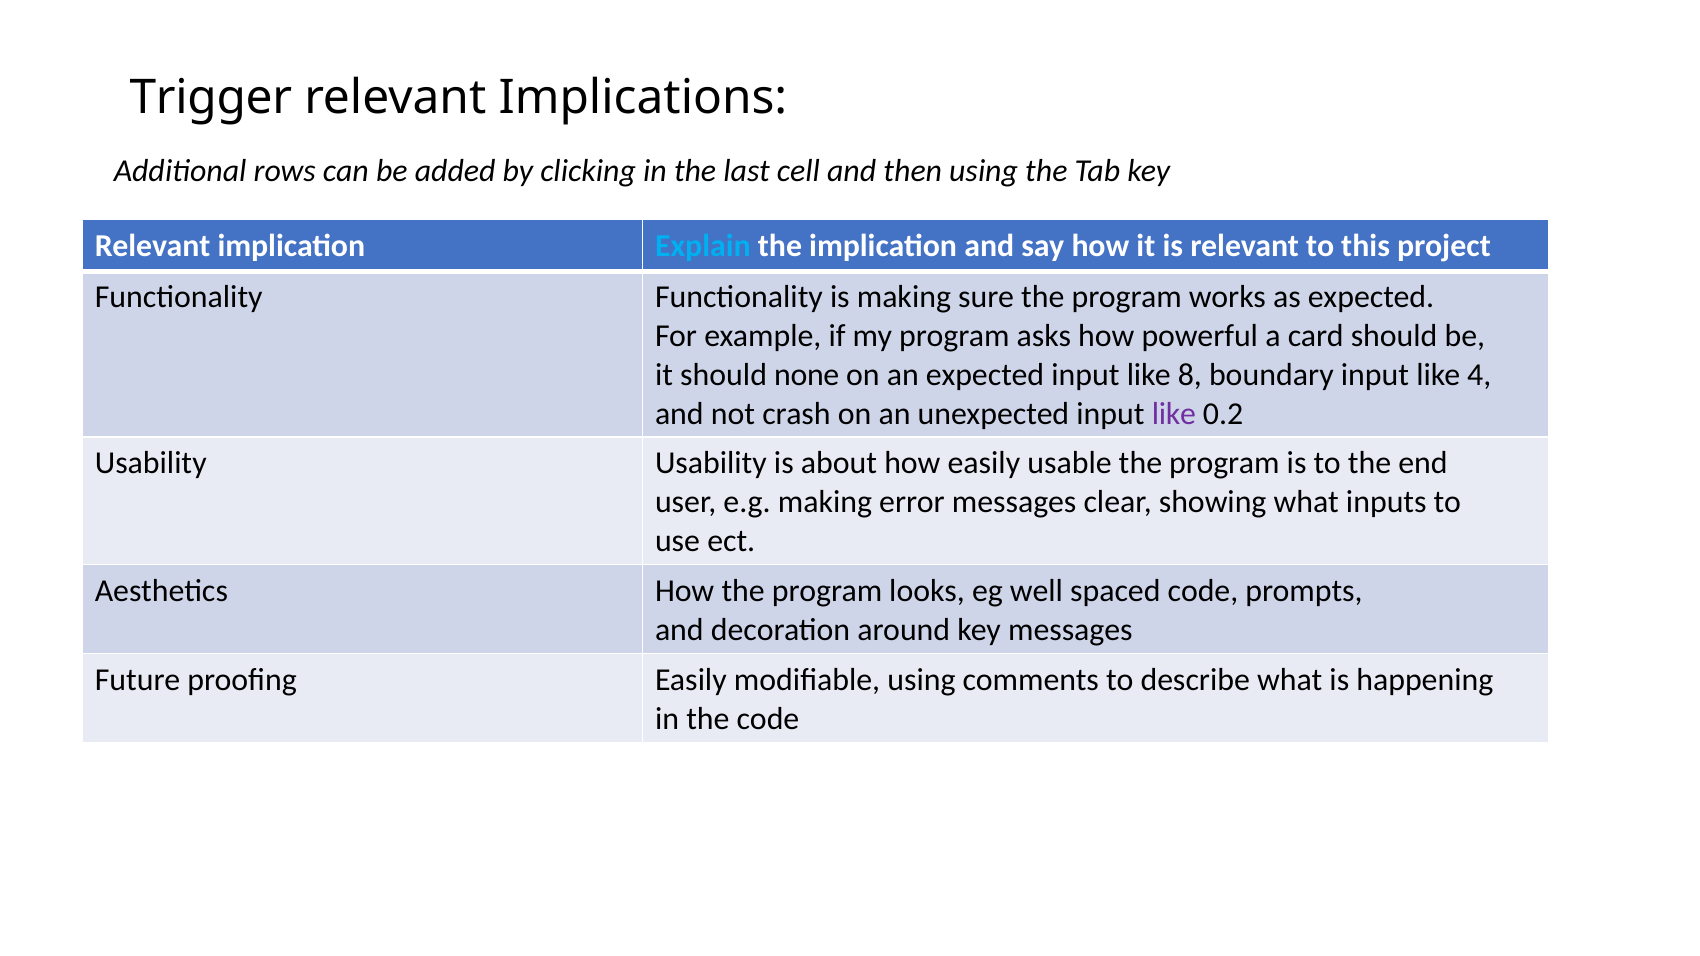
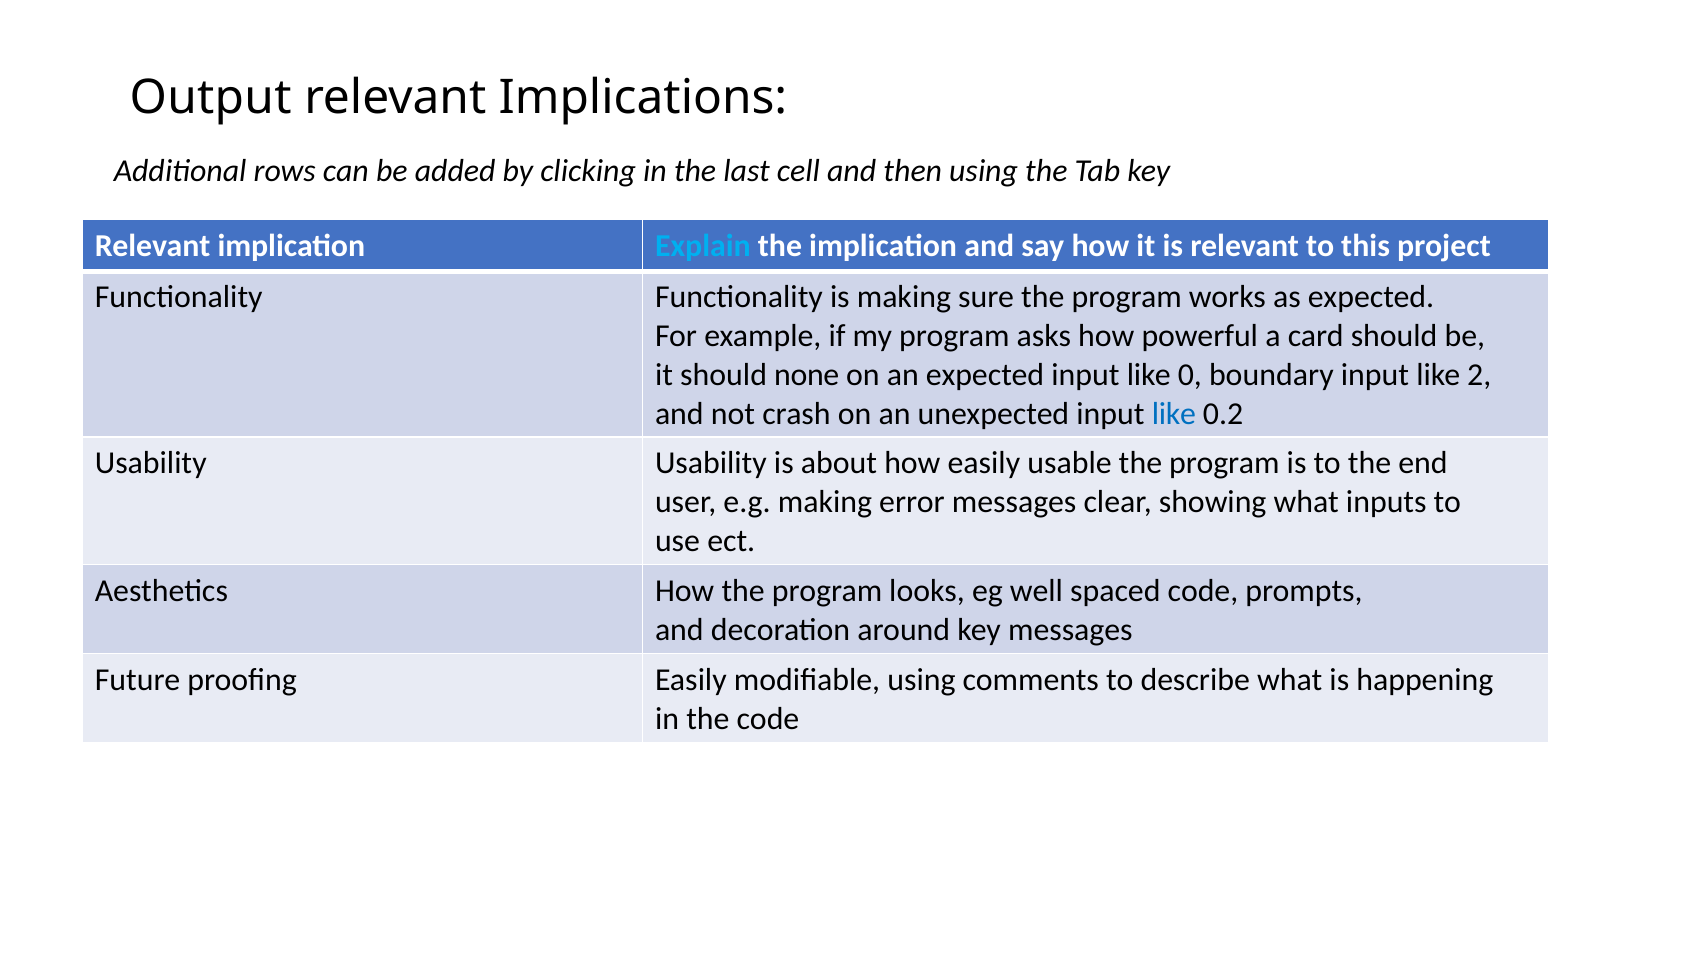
Trigger: Trigger -> Output (211, 98)
8: 8 -> 0 (1190, 375)
4: 4 -> 2 (1479, 375)
like colour: purple -> blue (1174, 414)
